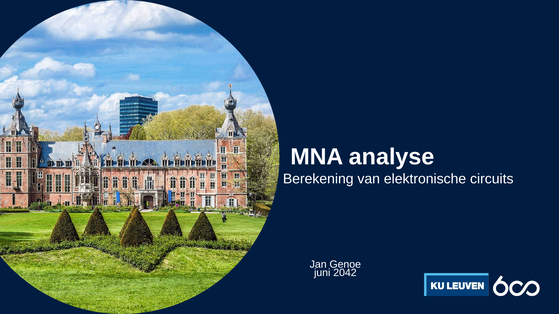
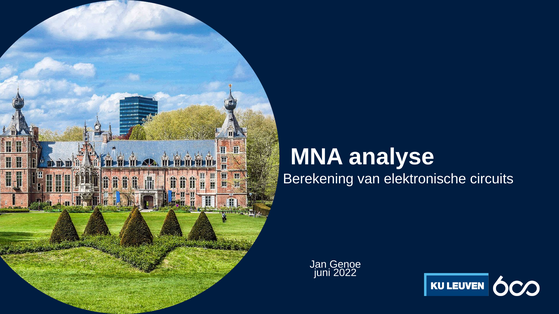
2042: 2042 -> 2022 (345, 273)
